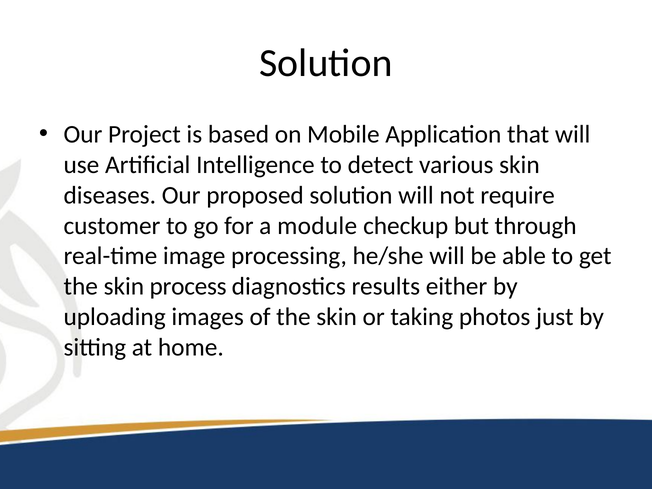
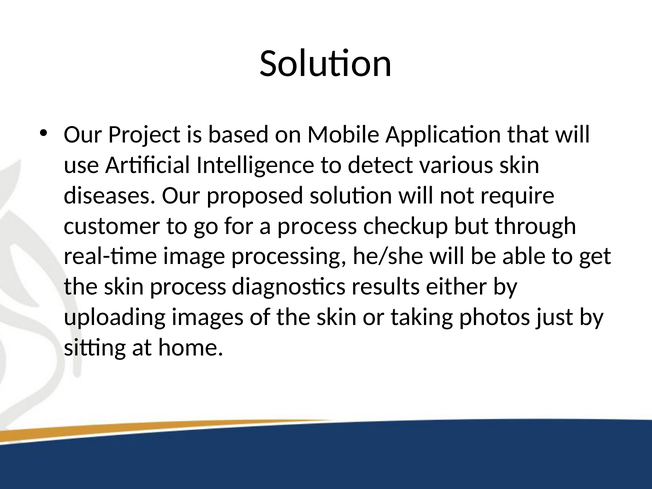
a module: module -> process (317, 226)
